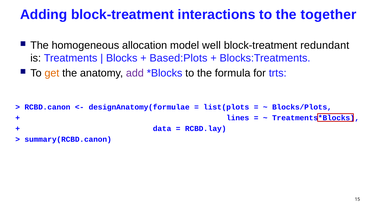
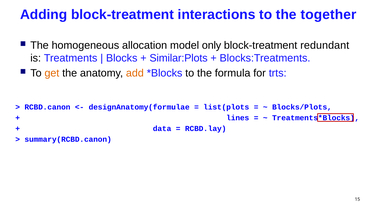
well: well -> only (212, 45)
Based:Plots: Based:Plots -> Similar:Plots (179, 58)
add colour: purple -> orange (135, 73)
